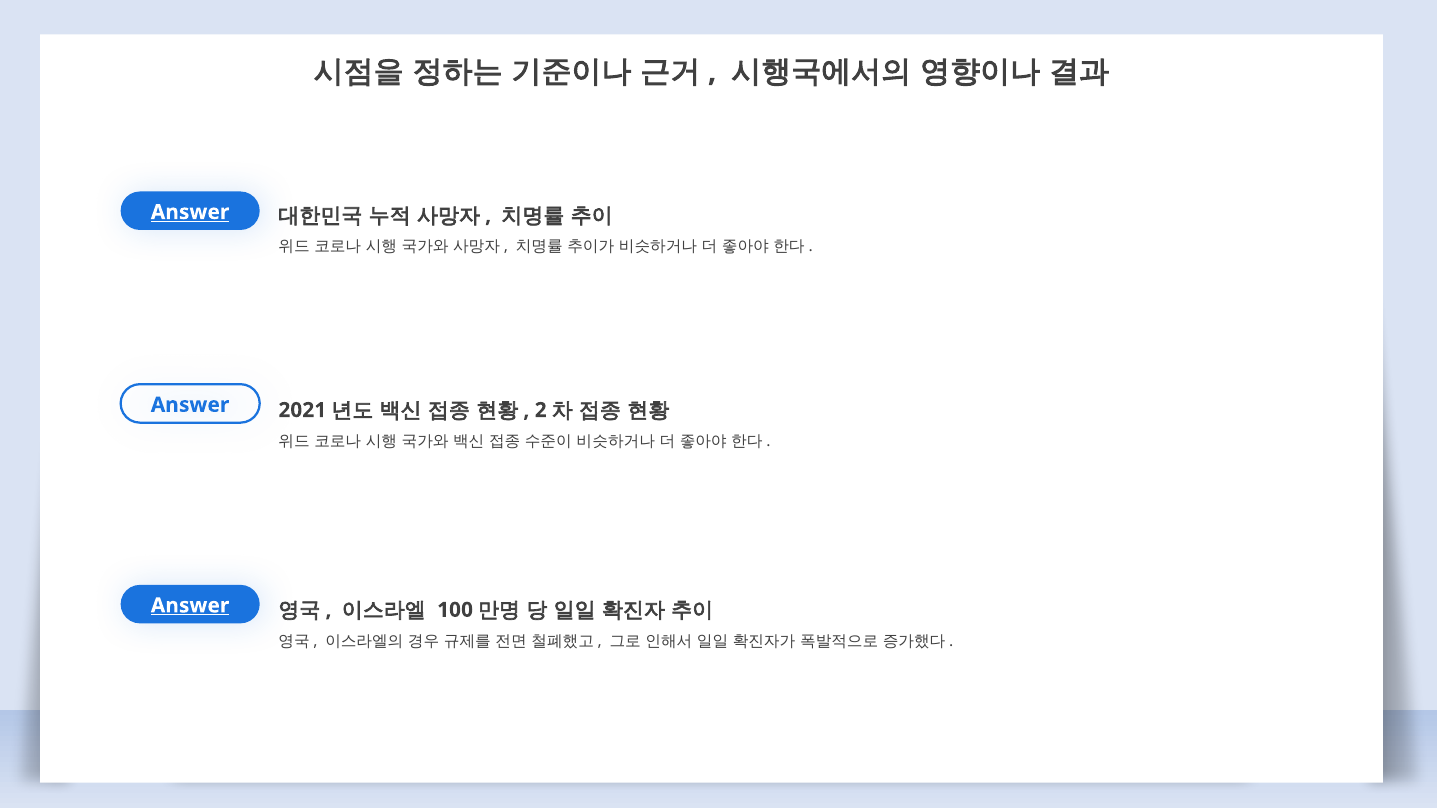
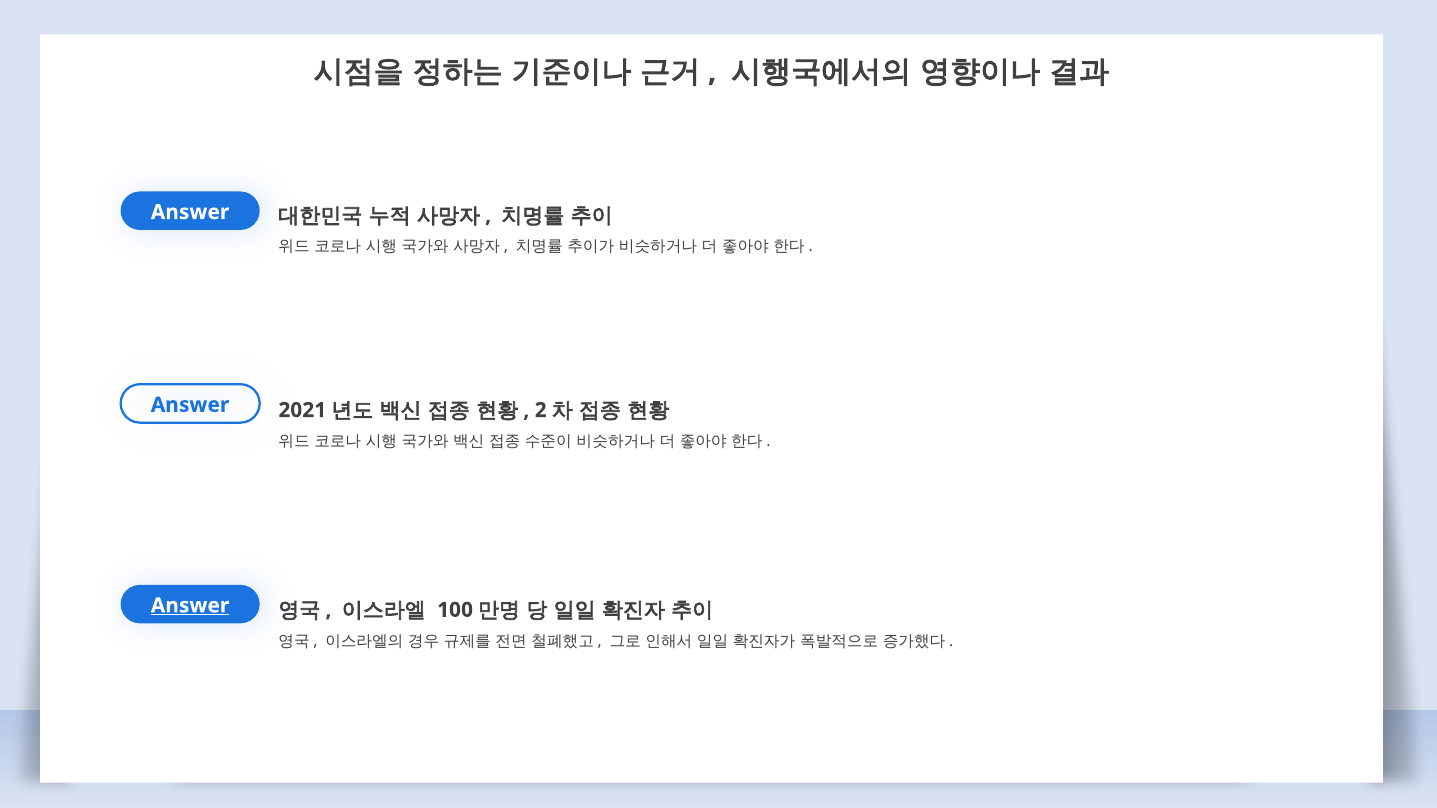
Answer underline: present -> none (190, 212)
